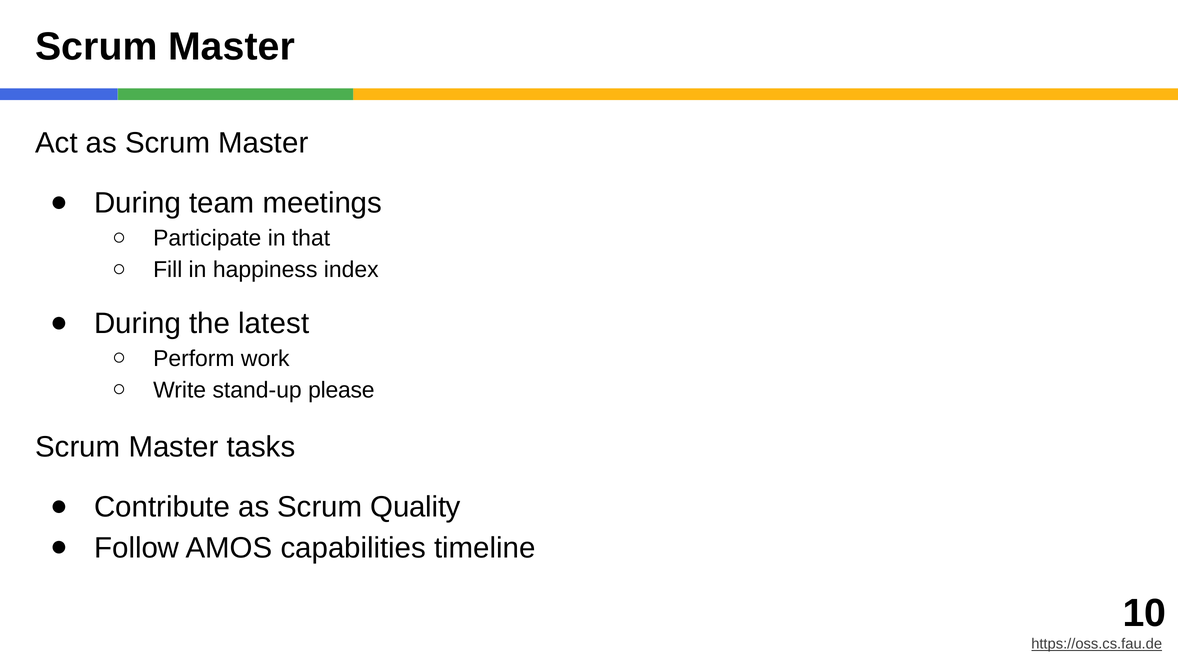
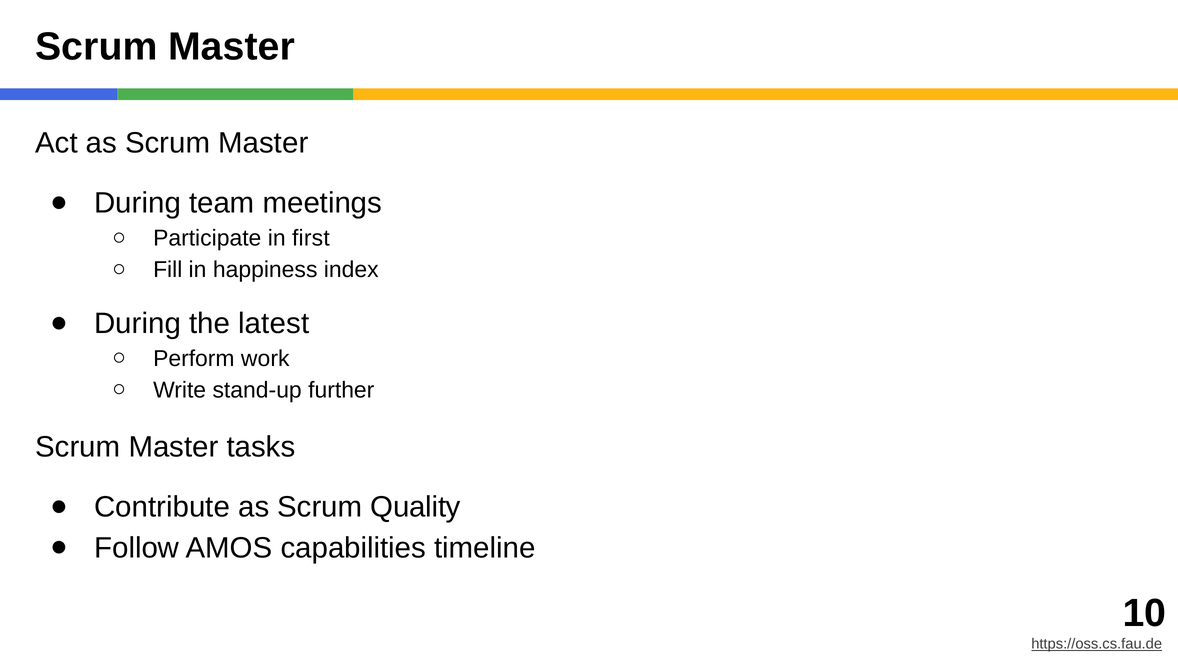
that: that -> first (311, 238)
please: please -> further (341, 390)
